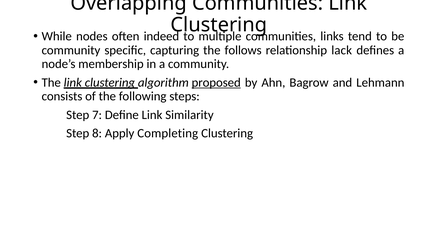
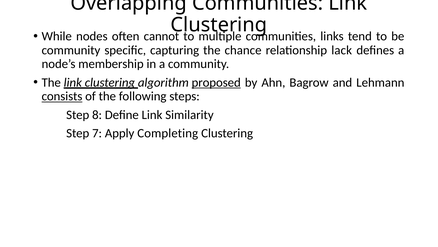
indeed: indeed -> cannot (161, 36)
follows: follows -> chance (243, 50)
consists underline: none -> present (62, 96)
7: 7 -> 8 (97, 114)
8: 8 -> 7 (97, 133)
